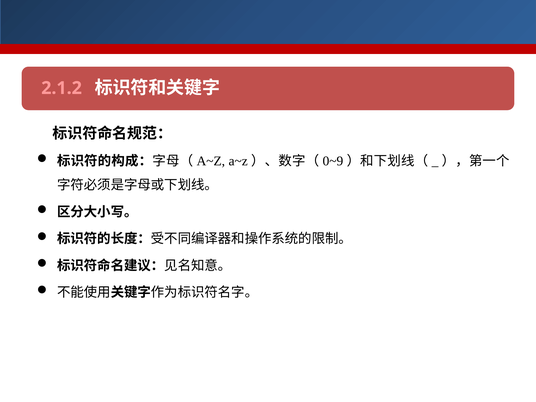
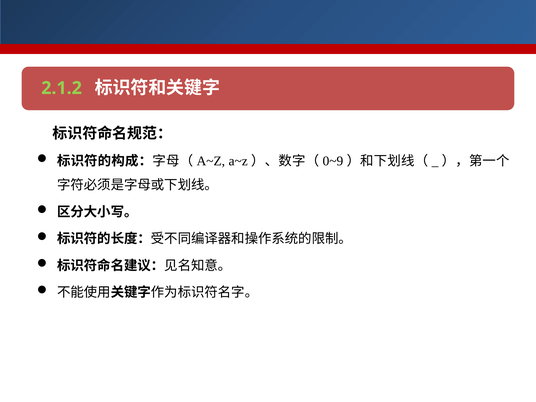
2.1.2 colour: pink -> light green (62, 88)
